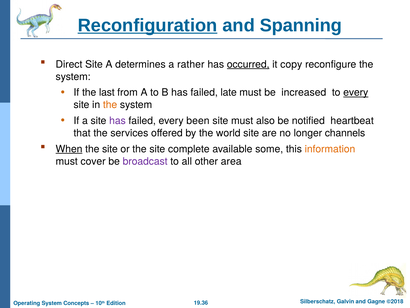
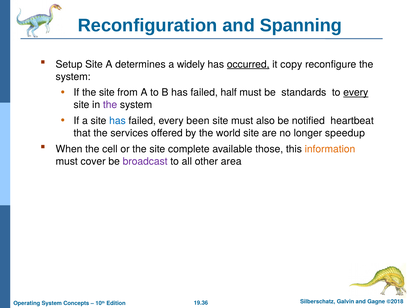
Reconfiguration underline: present -> none (148, 25)
Direct: Direct -> Setup (69, 64)
rather: rather -> widely (191, 64)
If the last: last -> site (107, 92)
late: late -> half (229, 92)
increased: increased -> standards (304, 92)
the colour: orange -> purple (110, 105)
has colour: purple -> blue (117, 121)
channels: channels -> speedup (345, 133)
When underline: present -> none (69, 149)
site: site -> cell (110, 149)
some: some -> those (269, 149)
